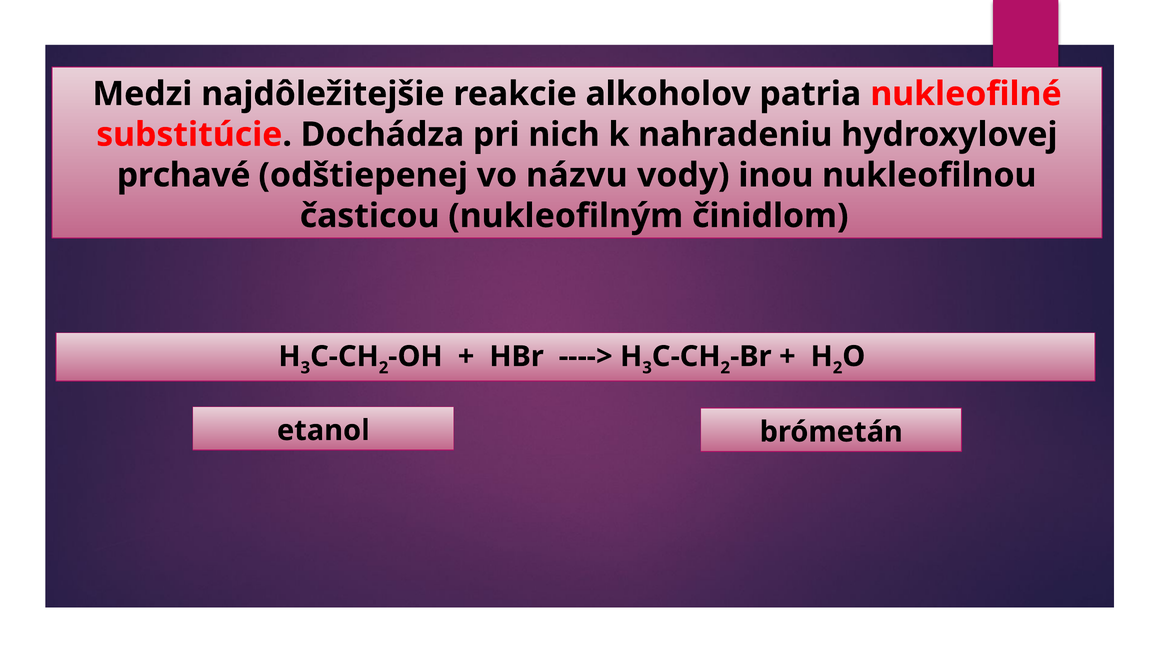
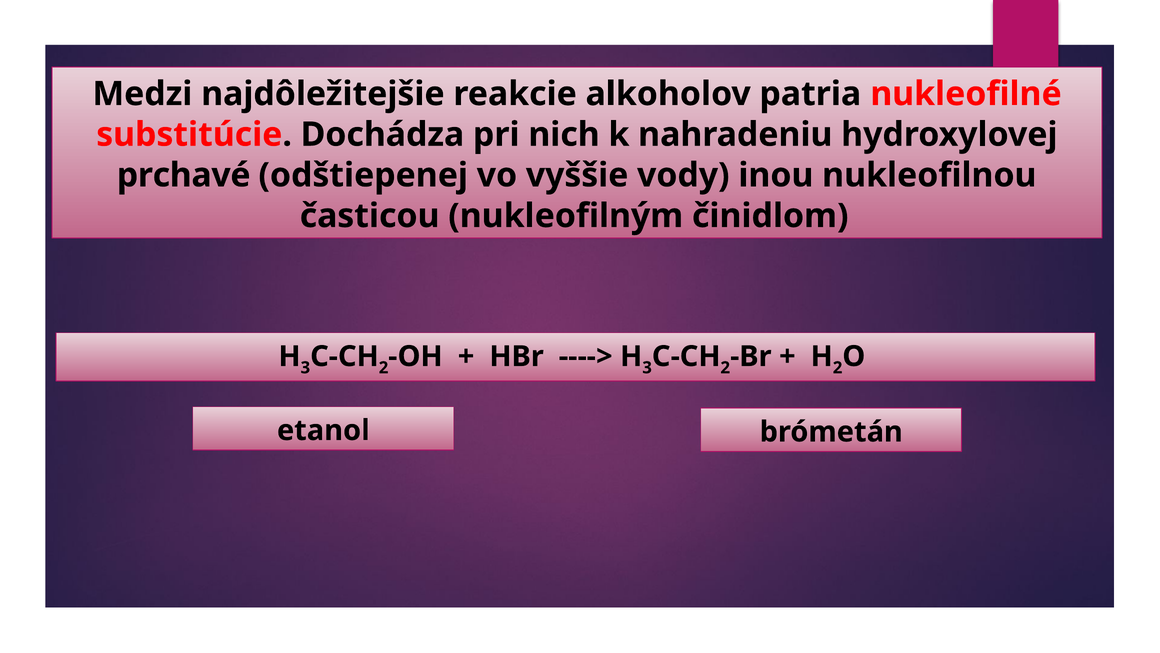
názvu: názvu -> vyššie (577, 175)
